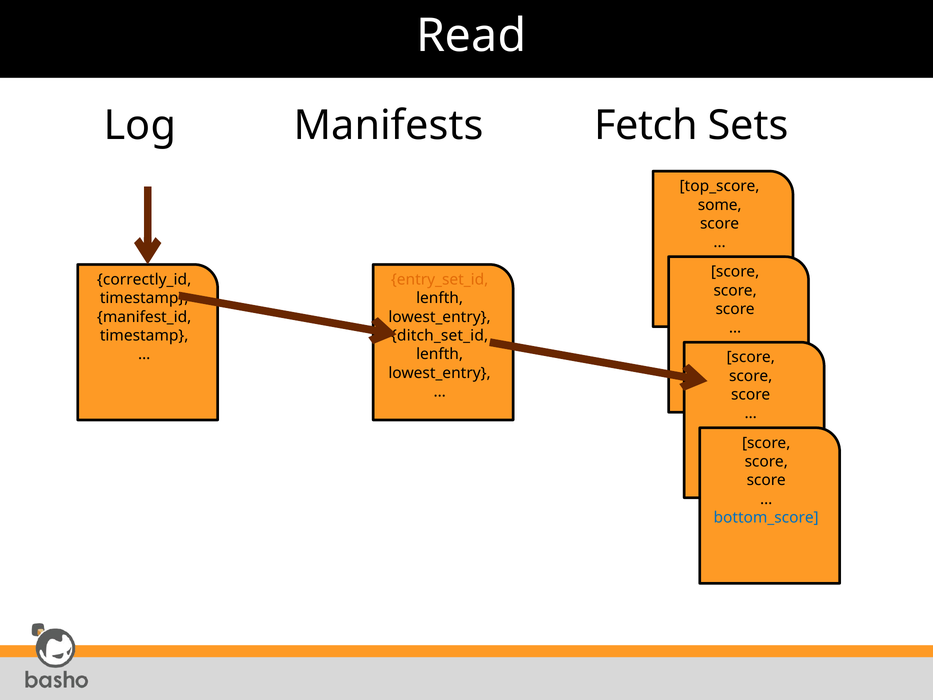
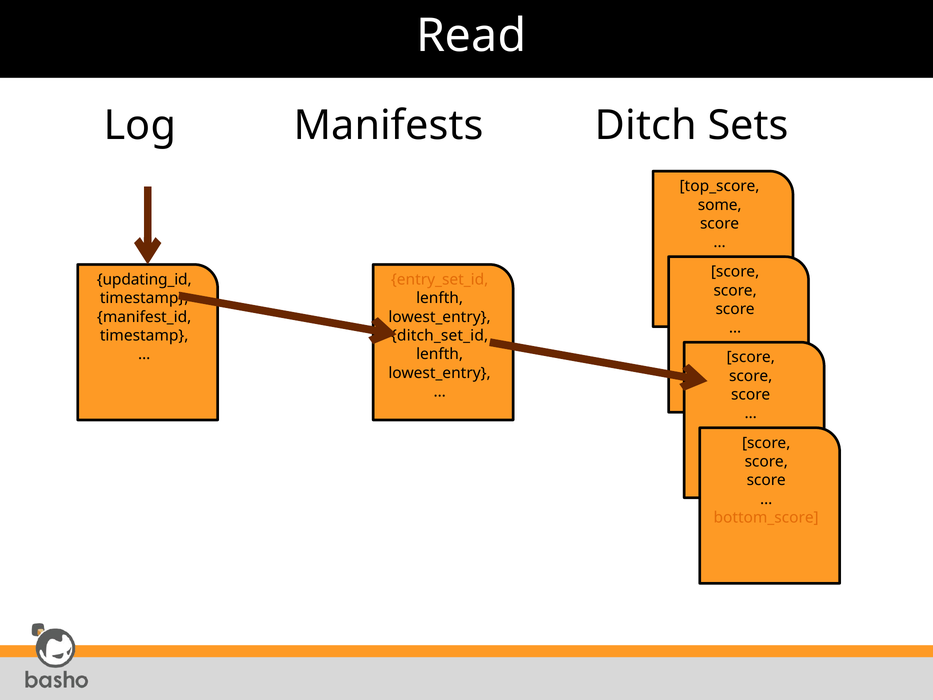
Fetch: Fetch -> Ditch (646, 126)
correctly_id: correctly_id -> updating_id (144, 279)
bottom_score colour: blue -> orange (766, 517)
